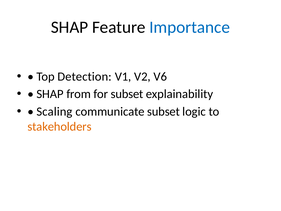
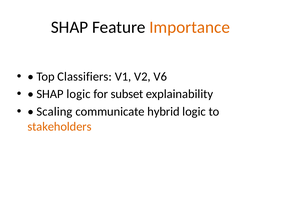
Importance colour: blue -> orange (190, 27)
Detection: Detection -> Classifiers (85, 76)
SHAP from: from -> logic (79, 94)
communicate subset: subset -> hybrid (163, 111)
